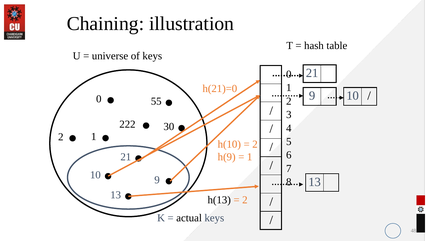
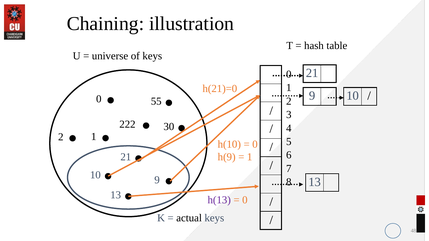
2: 2 -> 0 (255, 145)
h(13 colour: black -> purple (219, 200)
2: 2 -> 0 (245, 200)
